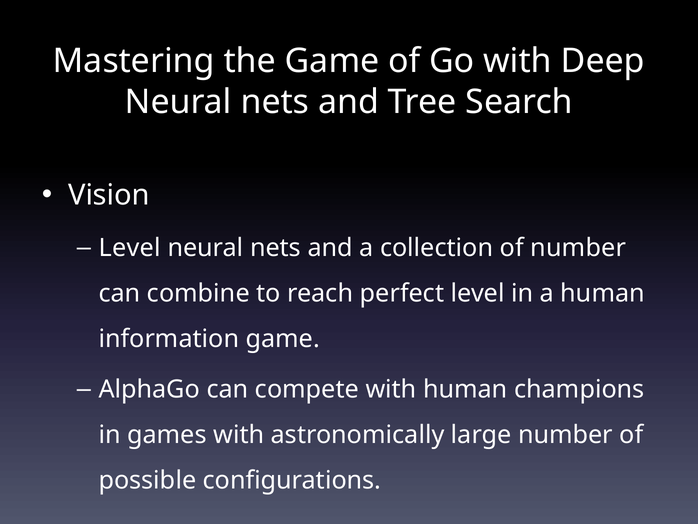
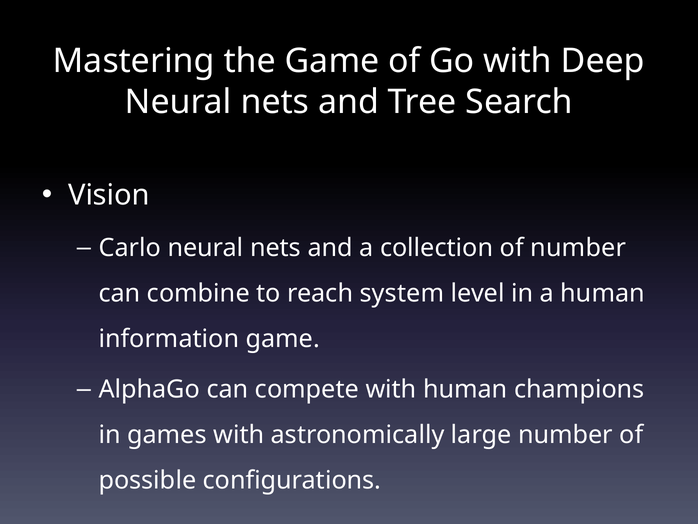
Level: Level -> Carlo (130, 248)
perfect: perfect -> system (402, 293)
